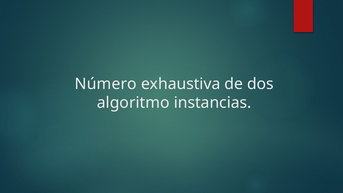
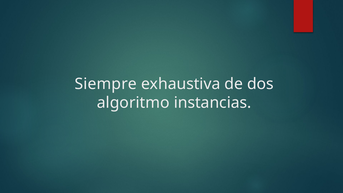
Número: Número -> Siempre (106, 84)
